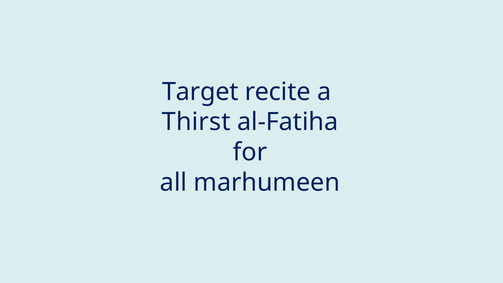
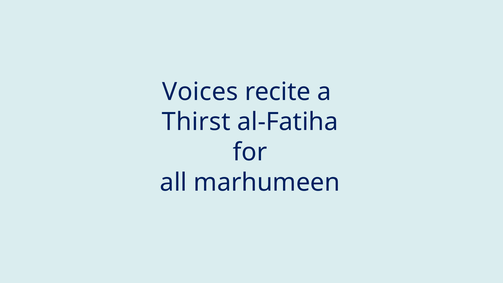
Target: Target -> Voices (200, 92)
